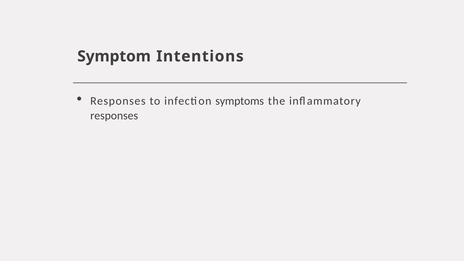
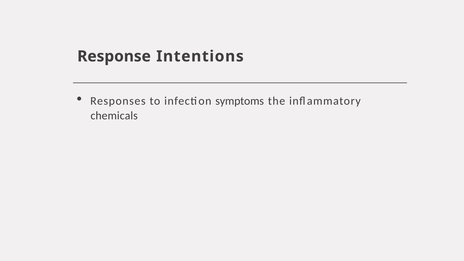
Symptom: Symptom -> Response (114, 56)
responses: responses -> chemicals (114, 116)
